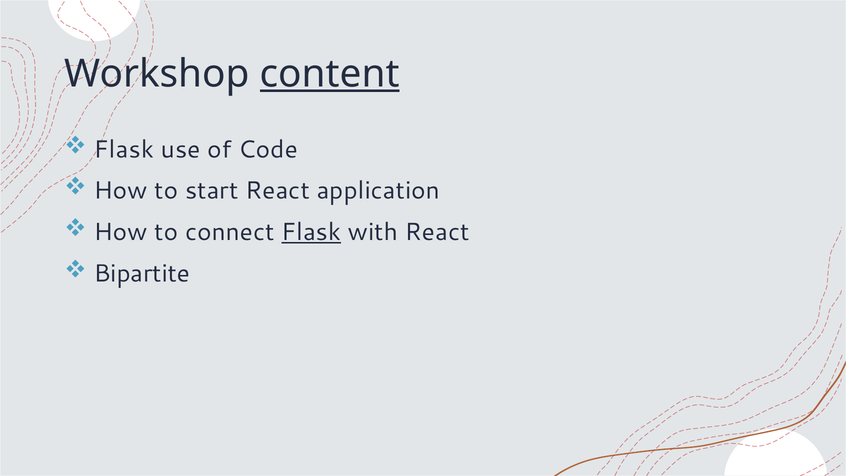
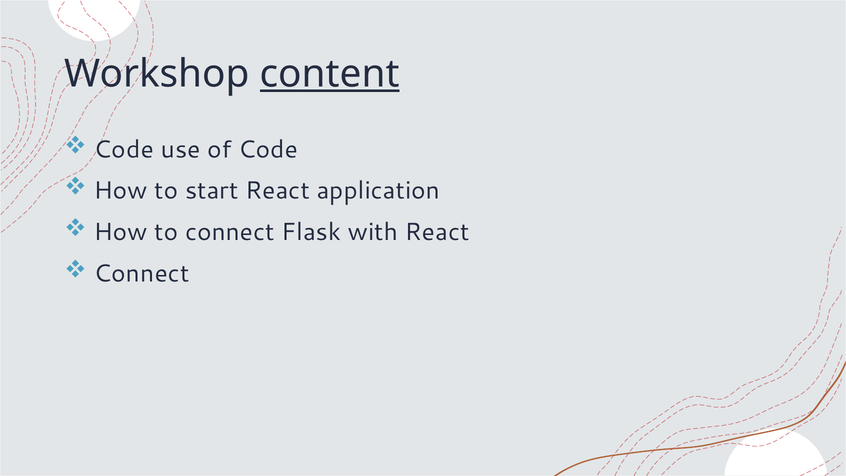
Flask: Flask -> Code (124, 149)
Flask underline: present -> none (311, 232)
Bipartite: Bipartite -> Connect (142, 274)
